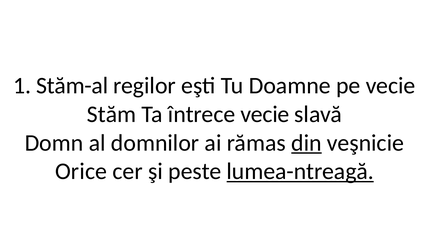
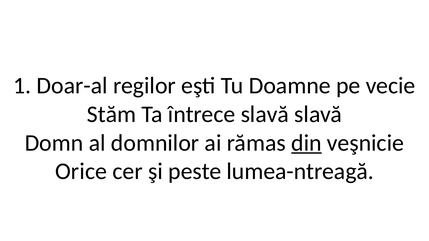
Stăm-al: Stăm-al -> Doar-al (72, 86)
întrece vecie: vecie -> slavă (265, 114)
lumea-ntreagă underline: present -> none (300, 172)
